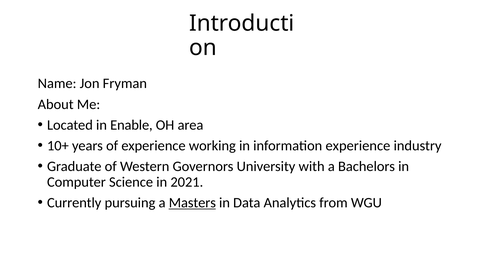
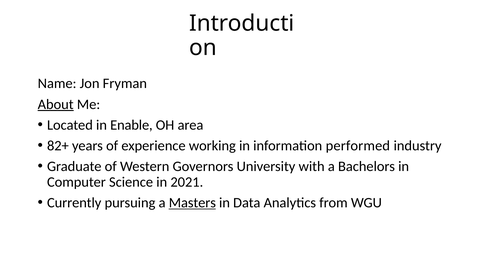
About underline: none -> present (56, 104)
10+: 10+ -> 82+ (58, 146)
information experience: experience -> performed (358, 146)
